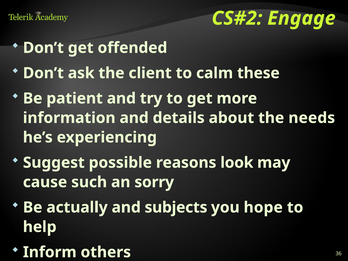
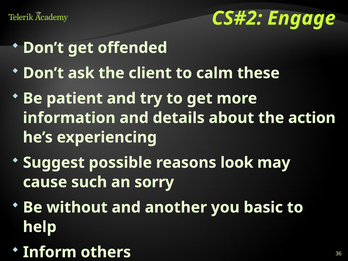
needs: needs -> action (312, 118)
actually: actually -> without (77, 207)
subjects: subjects -> another (176, 207)
hope: hope -> basic (263, 207)
